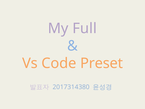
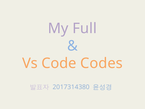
Preset: Preset -> Codes (101, 63)
